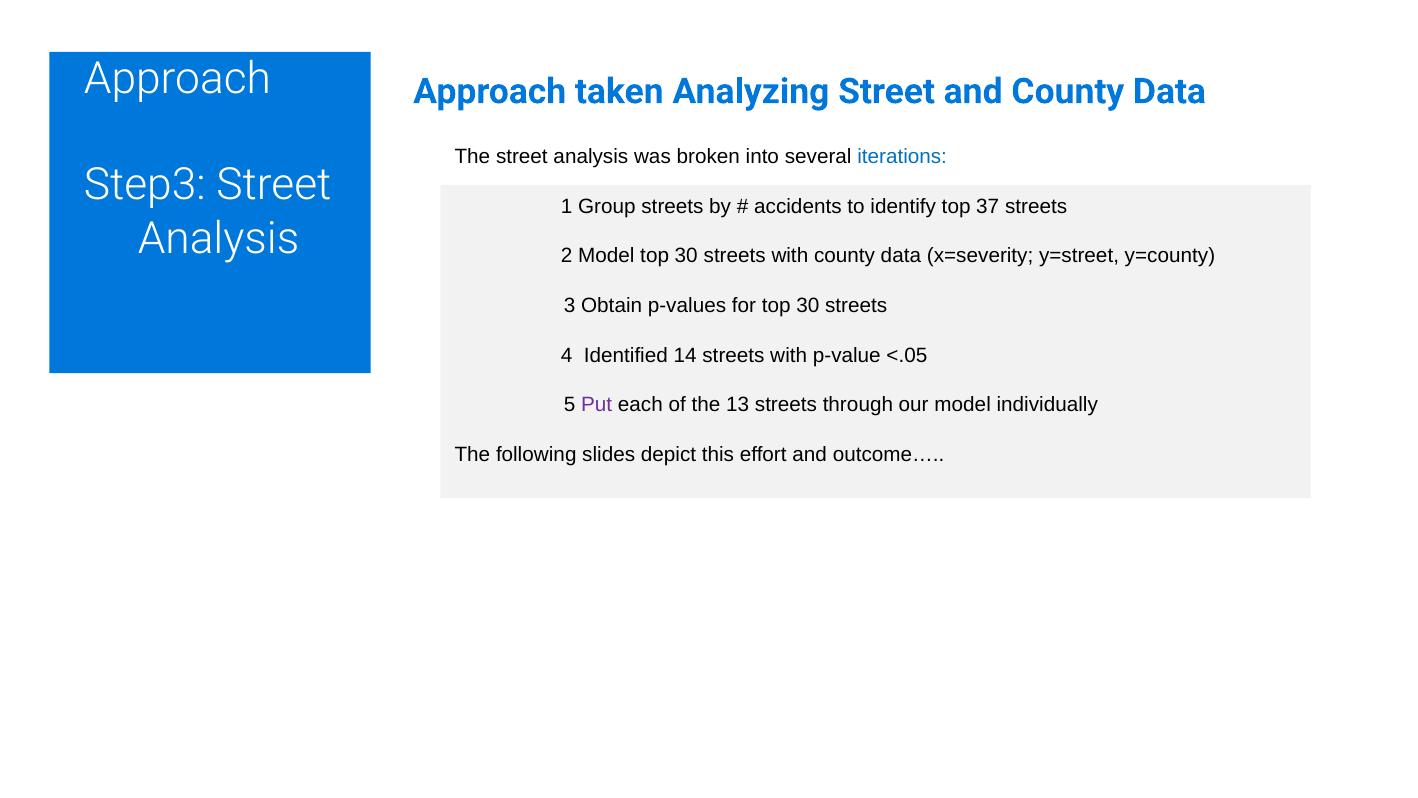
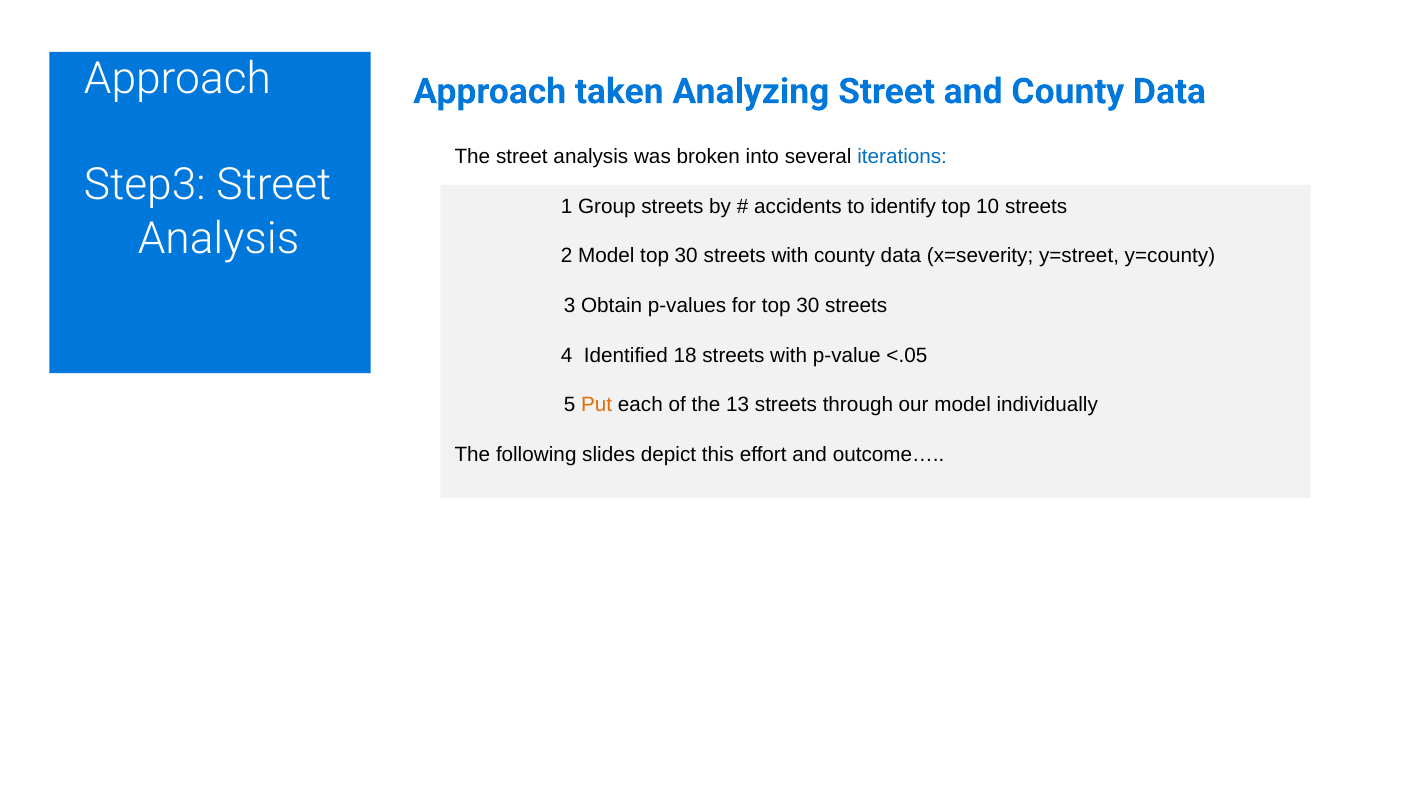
37: 37 -> 10 (988, 206)
14: 14 -> 18 (685, 355)
Put colour: purple -> orange (597, 405)
